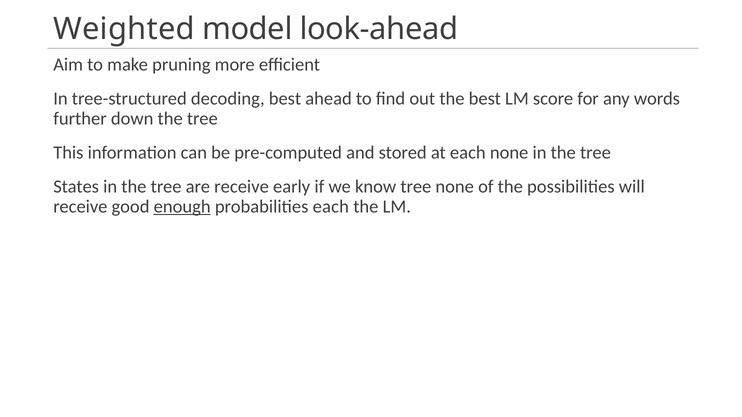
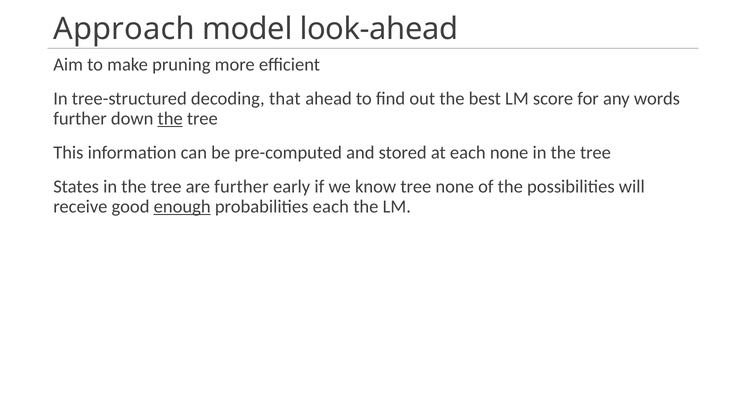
Weighted: Weighted -> Approach (124, 29)
decoding best: best -> that (285, 99)
the underline: none -> present (170, 119)
are receive: receive -> further (241, 187)
